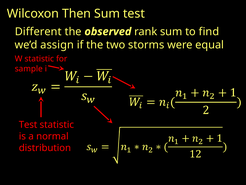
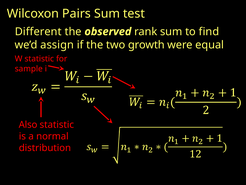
Then: Then -> Pairs (77, 14)
storms: storms -> growth (146, 45)
Test: Test -> Also (28, 124)
